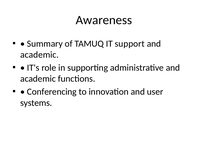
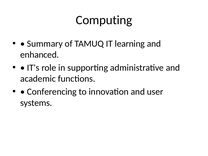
Awareness: Awareness -> Computing (104, 20)
support: support -> learning (130, 44)
academic: academic -> enhanced (40, 55)
